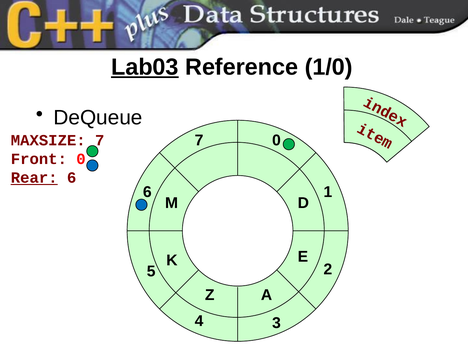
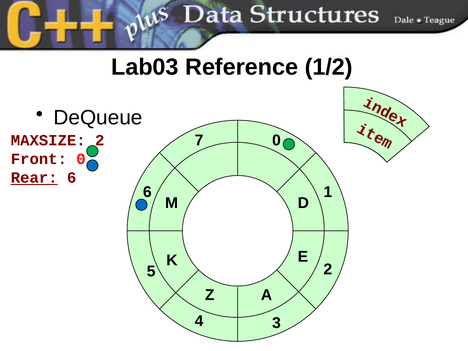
Lab03 underline: present -> none (145, 67)
1/0: 1/0 -> 1/2 (329, 67)
MAXSIZE 7: 7 -> 2 (100, 140)
